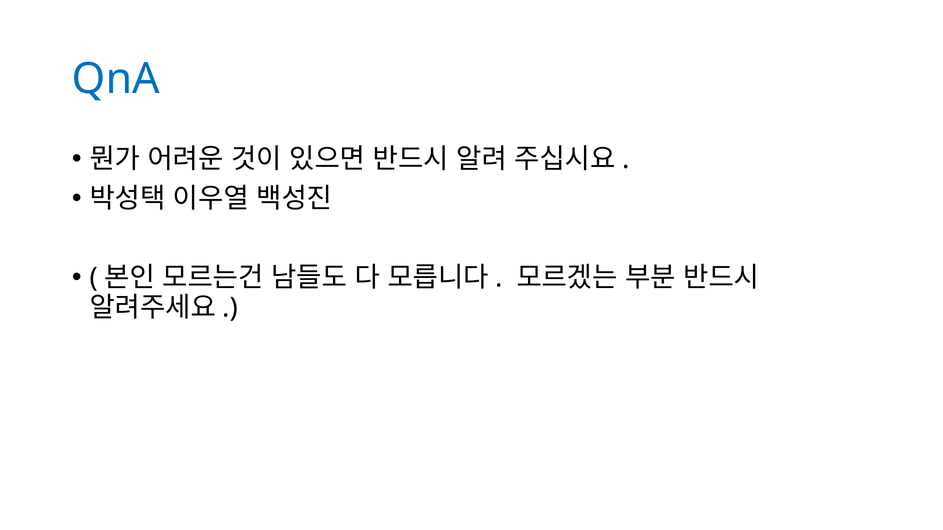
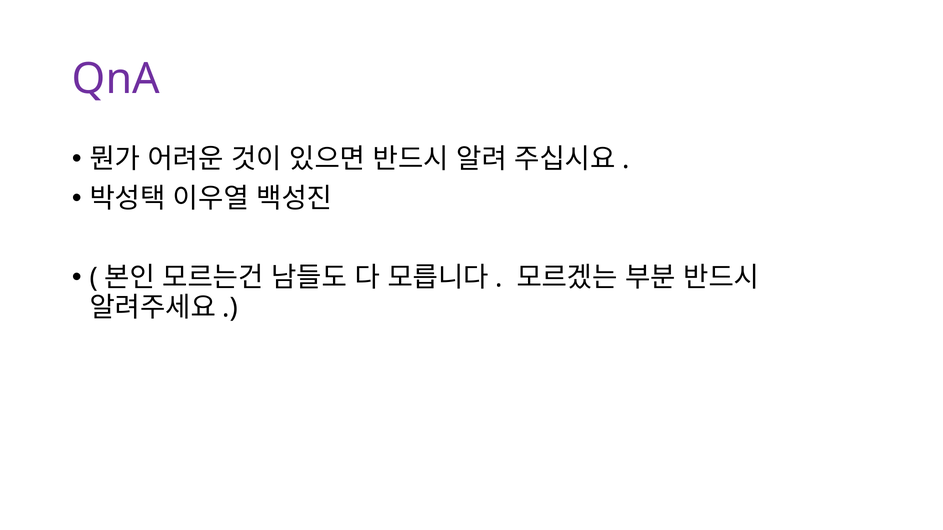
QnA colour: blue -> purple (116, 79)
